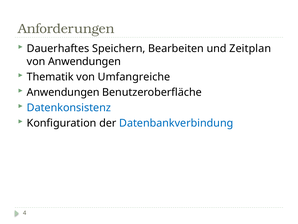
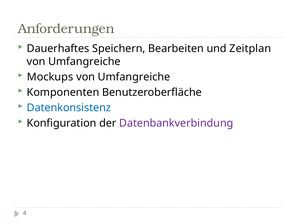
Anwendungen: Anwendungen -> Umfangreiche (84, 61)
Thematik: Thematik -> Mockups (50, 77)
Anwendungen: Anwendungen -> Komponenten (63, 92)
Datenbankverbindung colour: blue -> purple (176, 123)
